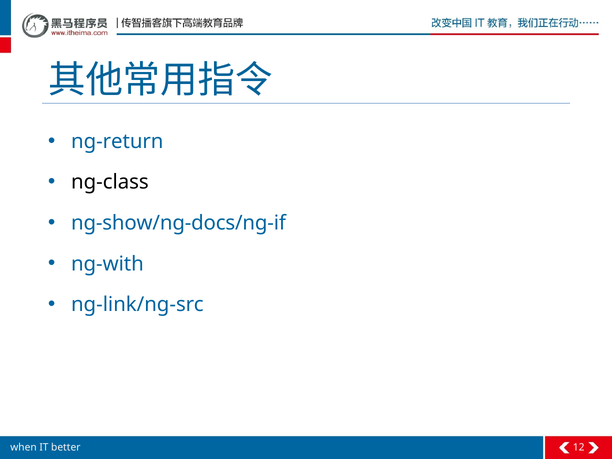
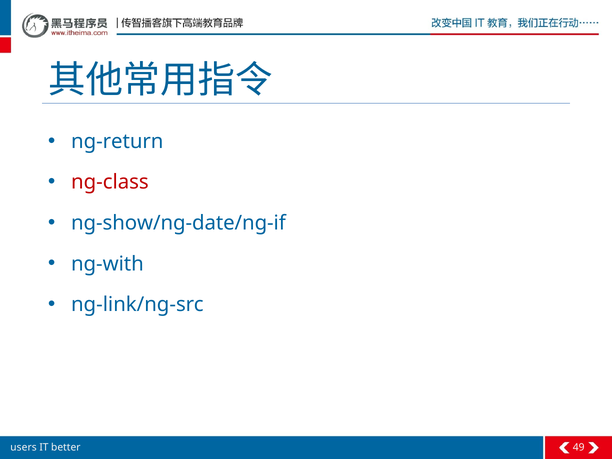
ng-class colour: black -> red (110, 182)
ng-show/ng-docs/ng-if: ng-show/ng-docs/ng-if -> ng-show/ng-date/ng-if (178, 223)
when: when -> users (24, 447)
12: 12 -> 49 (579, 447)
